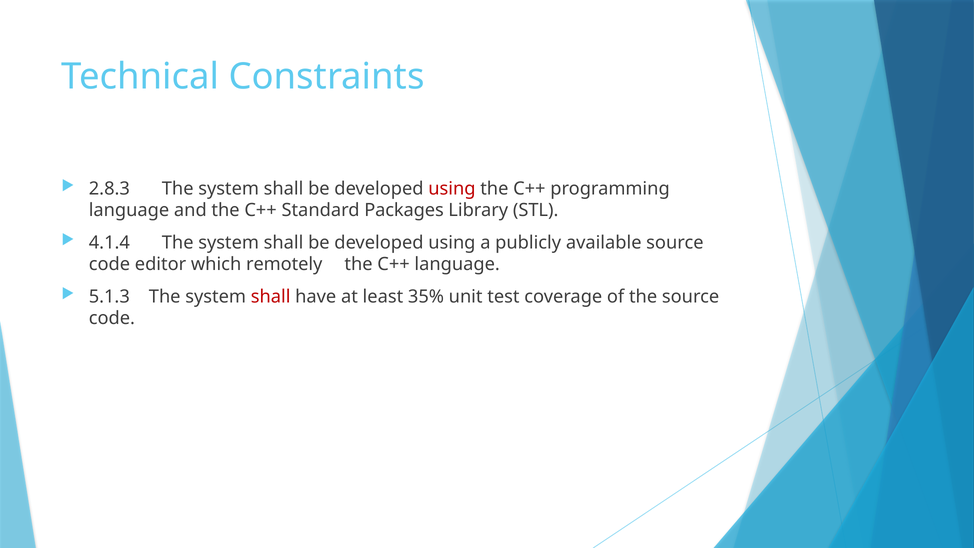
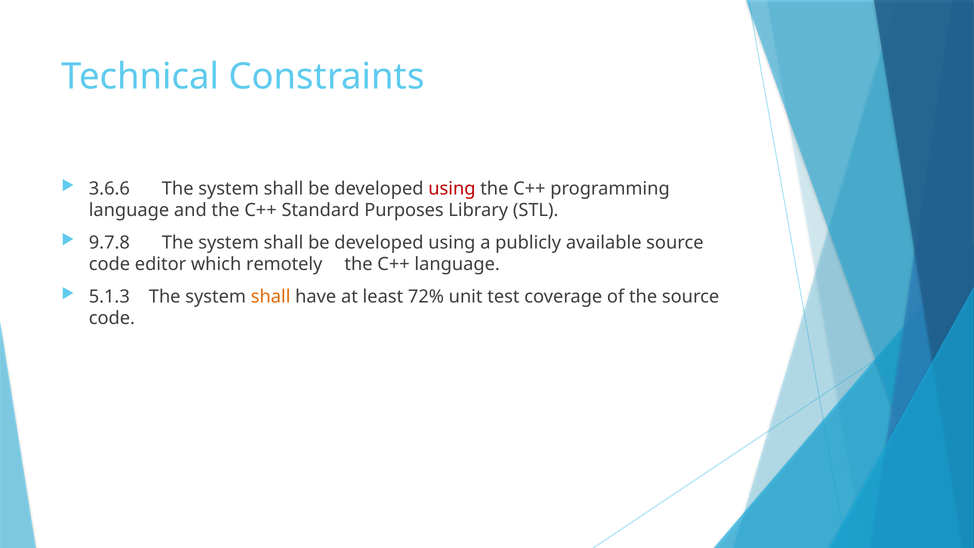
2.8.3: 2.8.3 -> 3.6.6 (109, 189)
Packages: Packages -> Purposes (404, 210)
4.1.4: 4.1.4 -> 9.7.8 (109, 242)
shall colour: red -> orange (271, 296)
35%: 35% -> 72% (426, 296)
